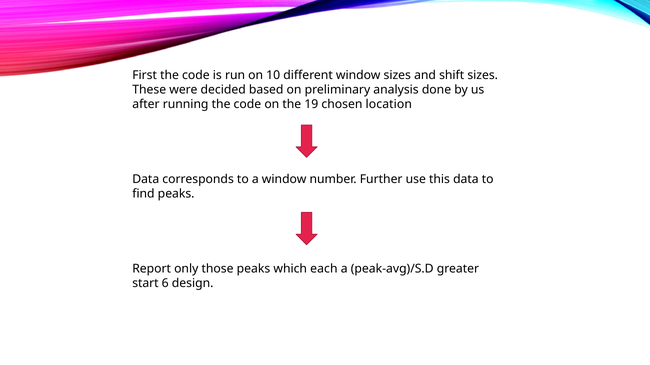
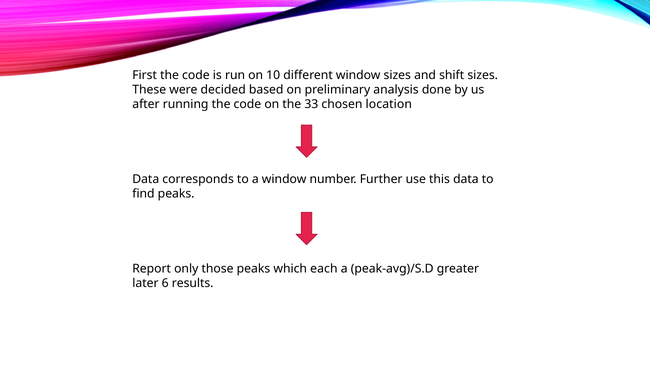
19: 19 -> 33 (311, 104)
start: start -> later (145, 284)
design: design -> results (193, 284)
